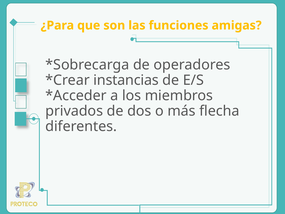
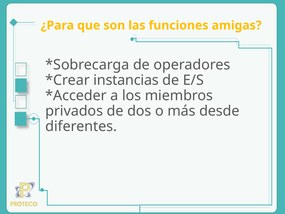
flecha: flecha -> desde (219, 111)
